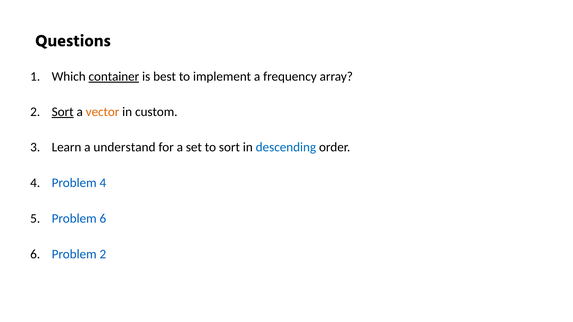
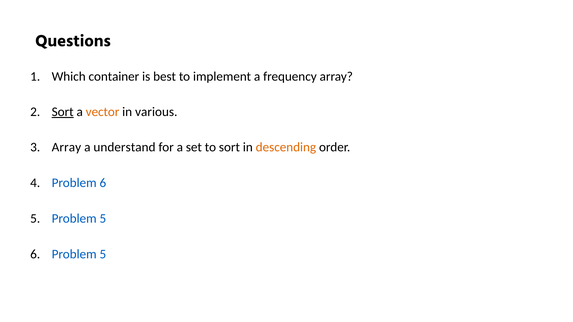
container underline: present -> none (114, 77)
custom: custom -> various (156, 112)
3 Learn: Learn -> Array (66, 147)
descending colour: blue -> orange (286, 147)
Problem 4: 4 -> 6 (103, 183)
6: 6 -> 5 (103, 219)
2: 2 -> 5 (103, 254)
